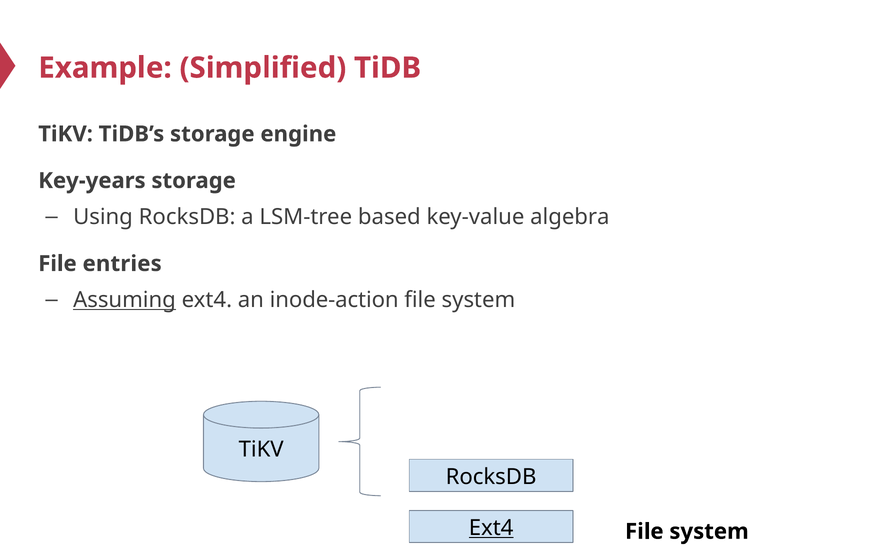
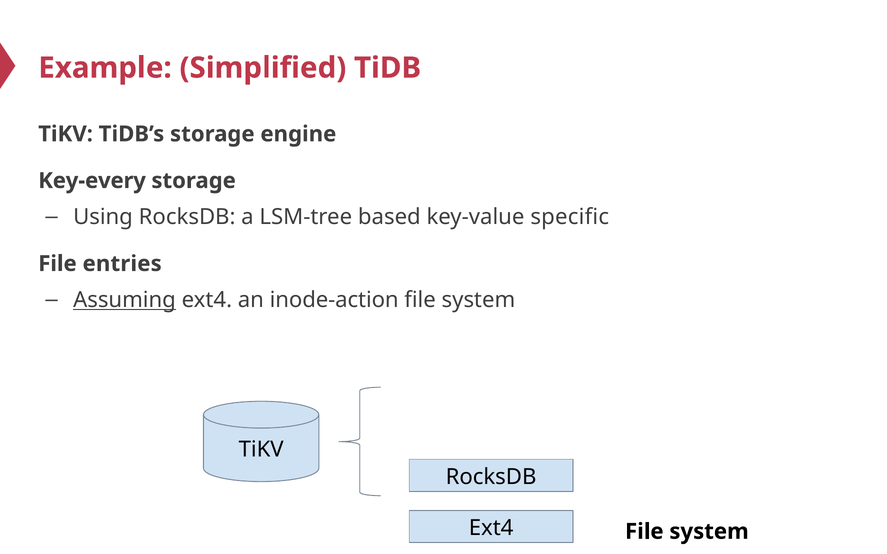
Key-years: Key-years -> Key-every (92, 181)
algebra: algebra -> specific (570, 217)
Ext4 underline: present -> none (491, 528)
